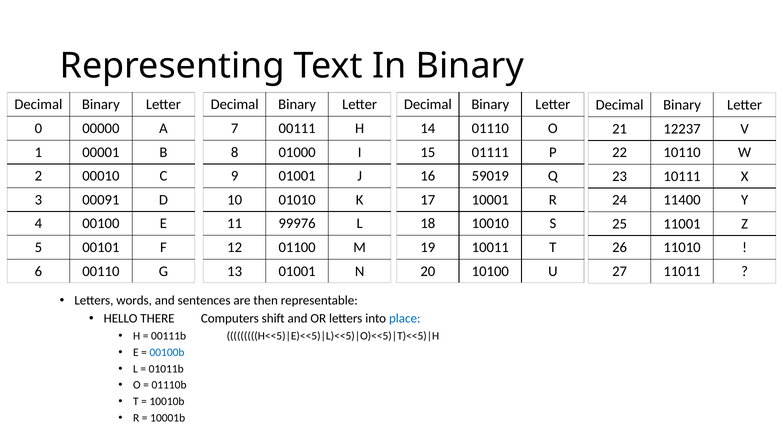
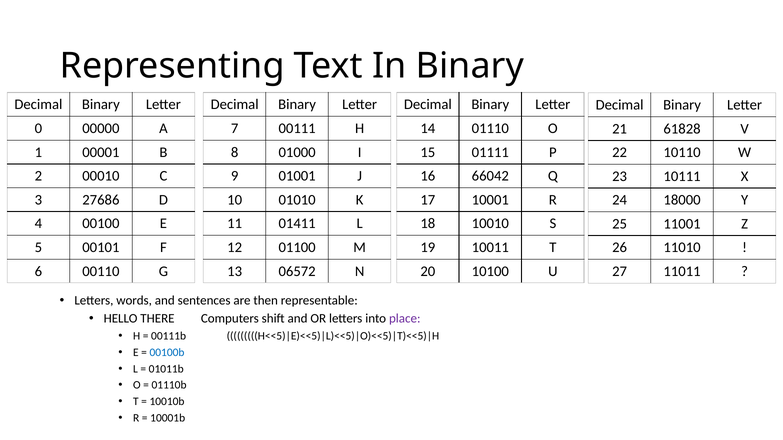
12237: 12237 -> 61828 (682, 129)
59019: 59019 -> 66042 (490, 176)
00091: 00091 -> 27686 (101, 200)
11400: 11400 -> 18000 (682, 200)
99976: 99976 -> 01411 (297, 224)
13 01001: 01001 -> 06572 (297, 271)
place colour: blue -> purple (405, 319)
